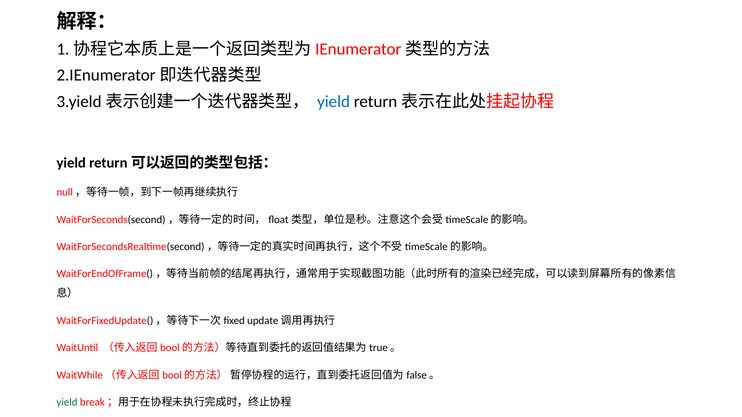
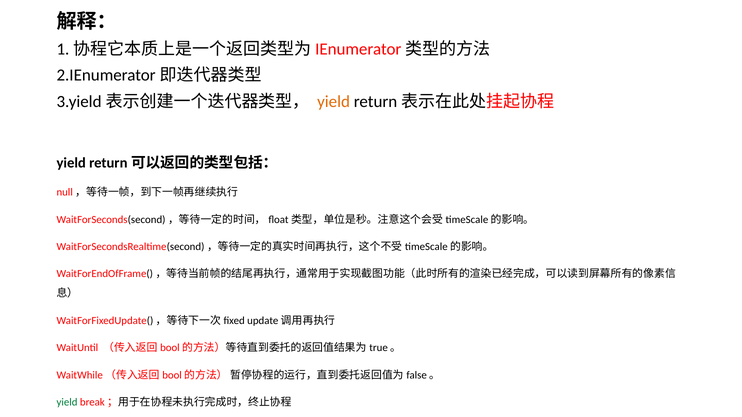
yield colour: blue -> orange (334, 102)
